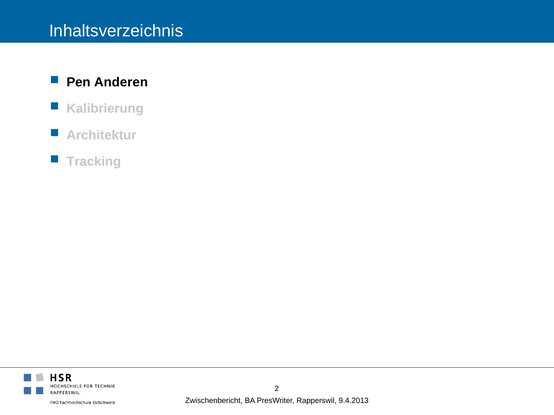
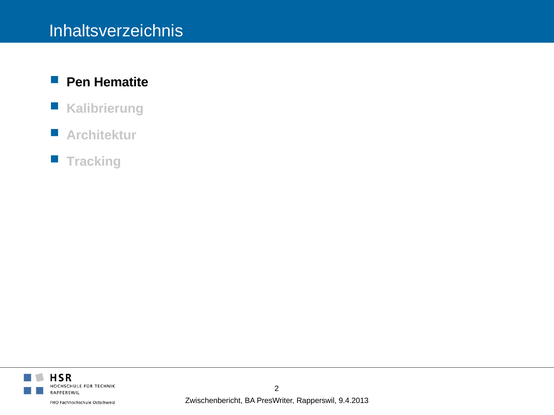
Anderen: Anderen -> Hematite (121, 82)
